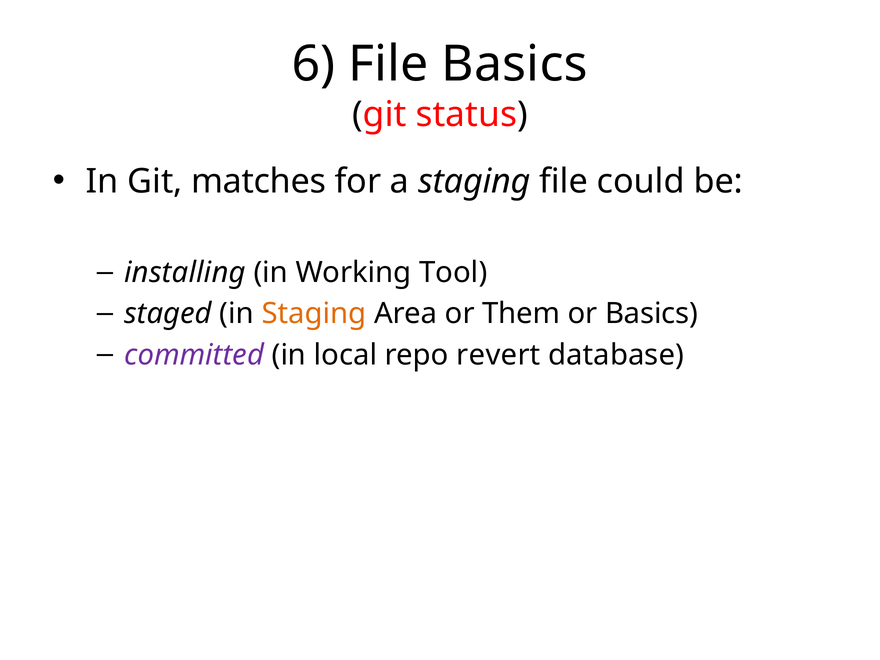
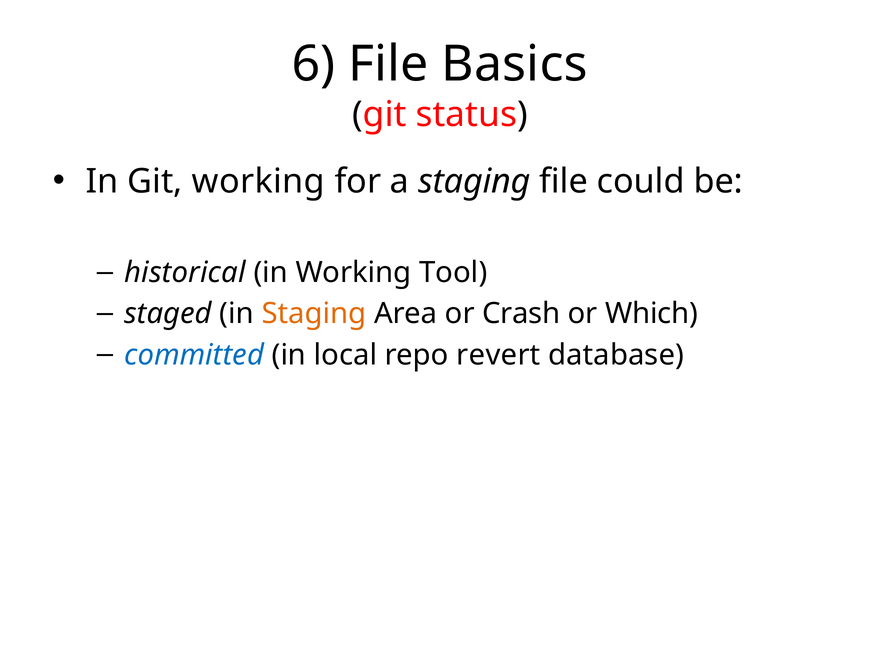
Git matches: matches -> working (258, 181)
installing: installing -> historical (185, 273)
Them: Them -> Crash (521, 314)
or Basics: Basics -> Which (651, 314)
committed colour: purple -> blue (194, 355)
